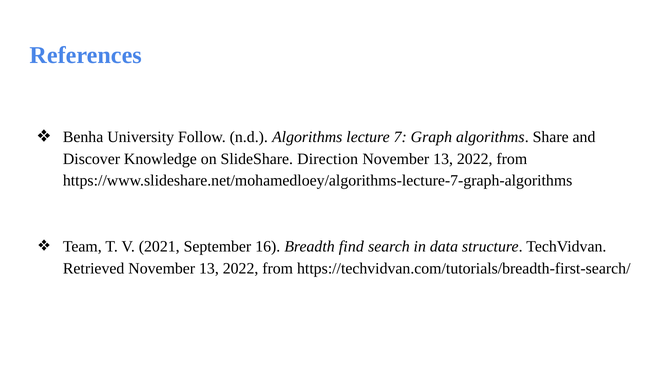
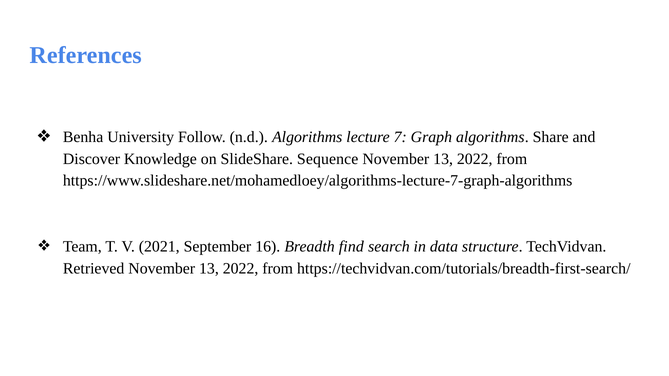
Direction: Direction -> Sequence (328, 159)
